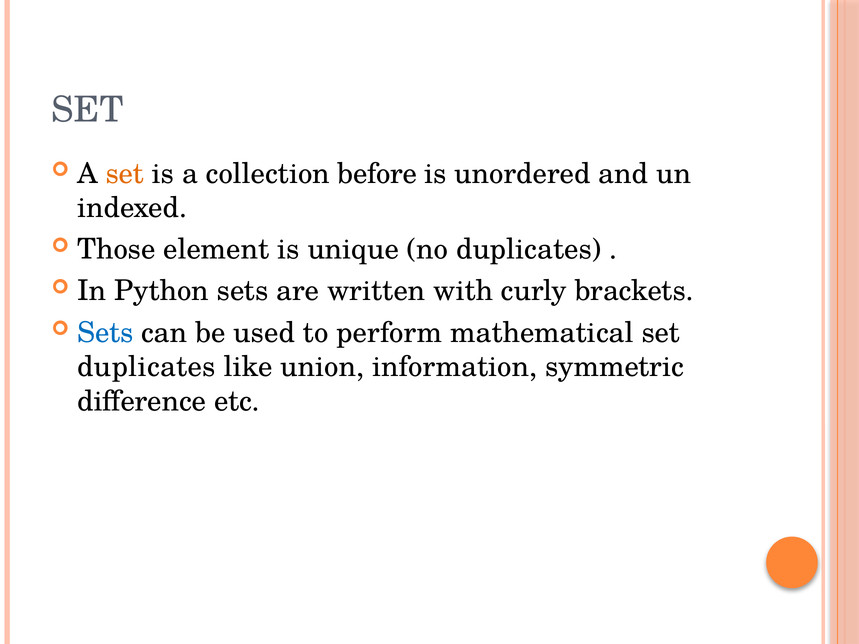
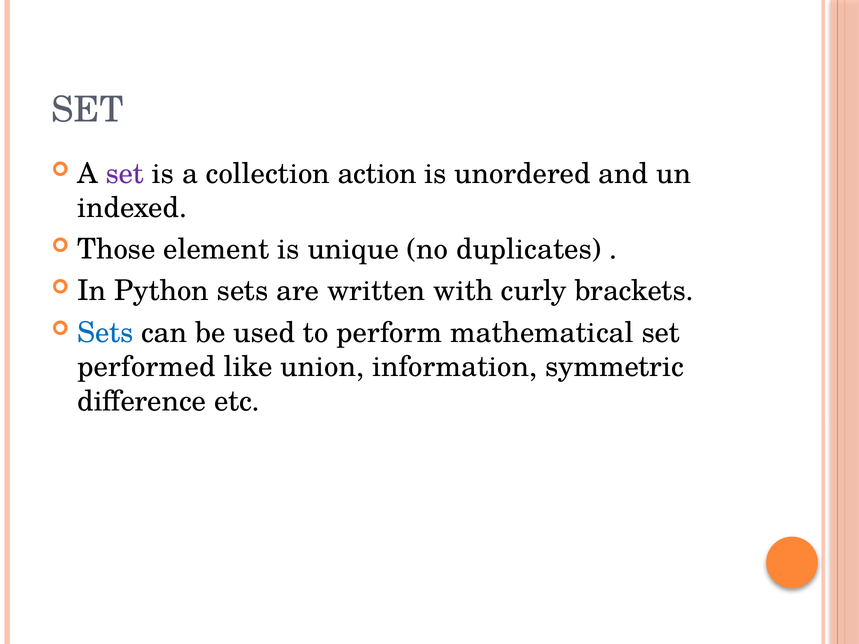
set colour: orange -> purple (125, 174)
before: before -> action (377, 174)
duplicates: duplicates -> performed (146, 367)
